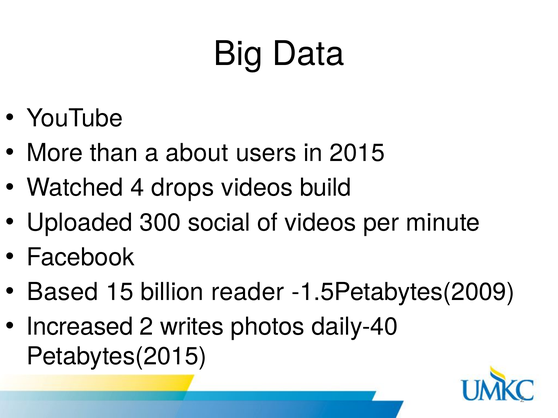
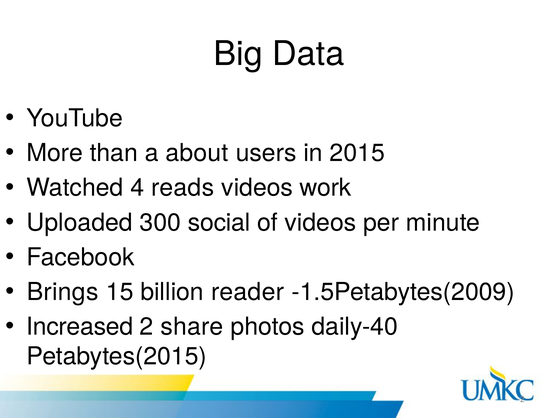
drops: drops -> reads (183, 188)
build: build -> work (325, 188)
Based: Based -> Brings (63, 292)
writes: writes -> share (192, 327)
